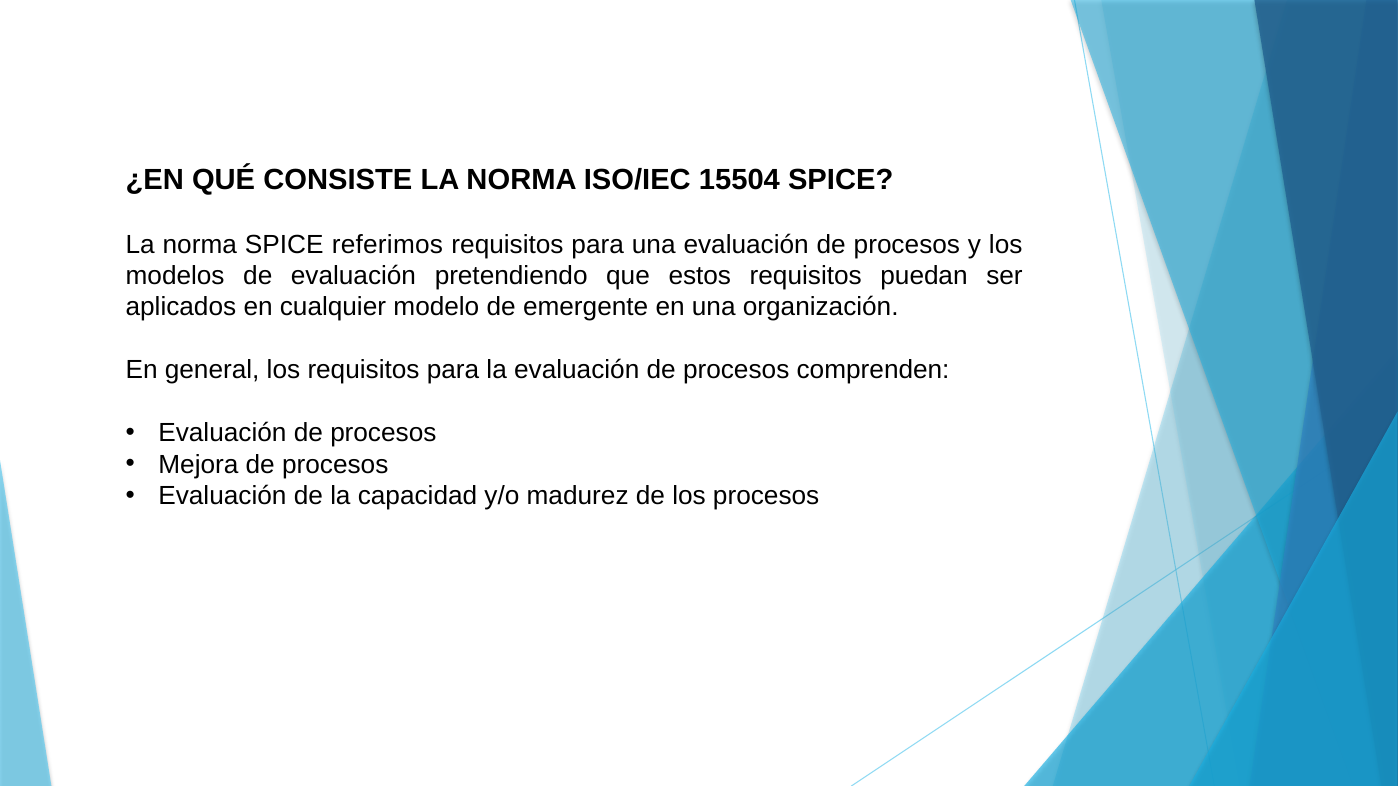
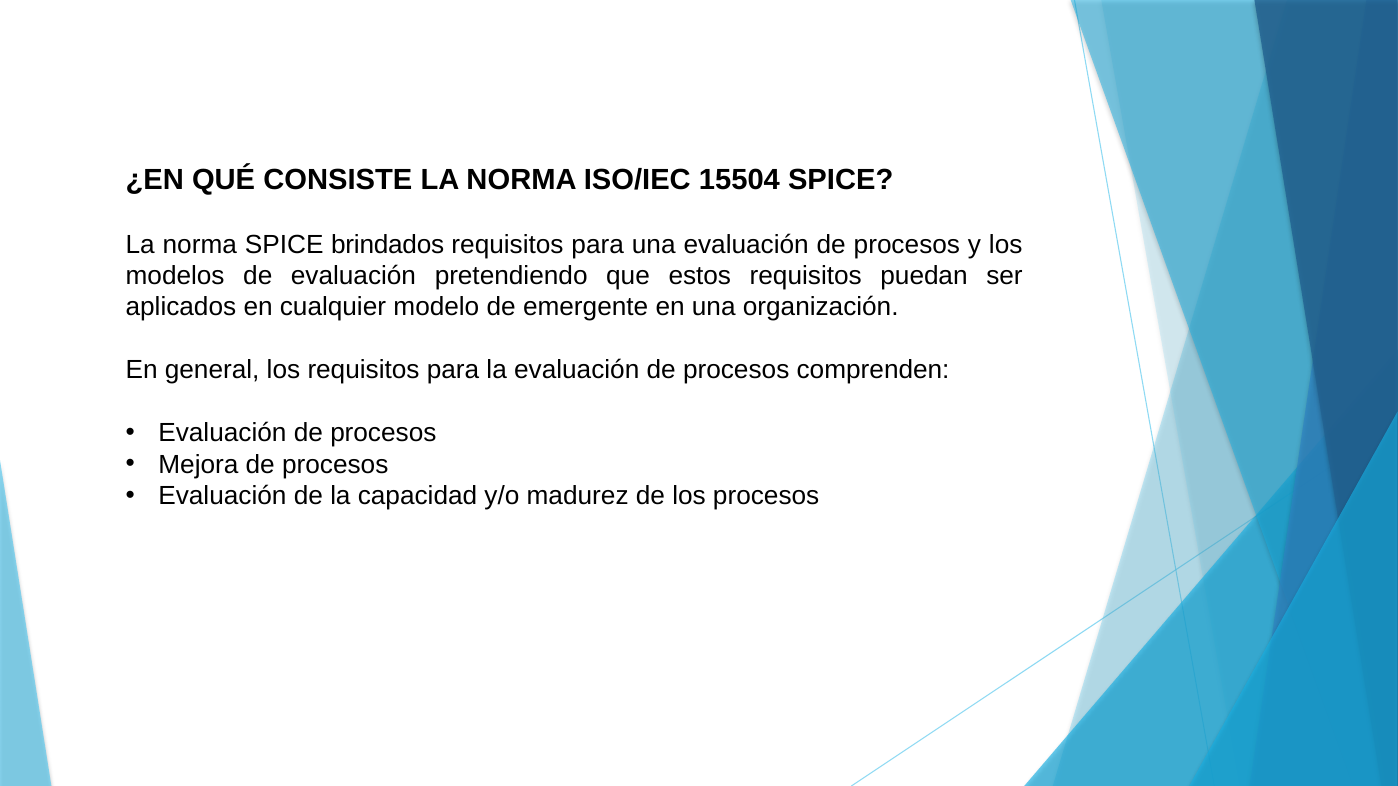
referimos: referimos -> brindados (388, 245)
